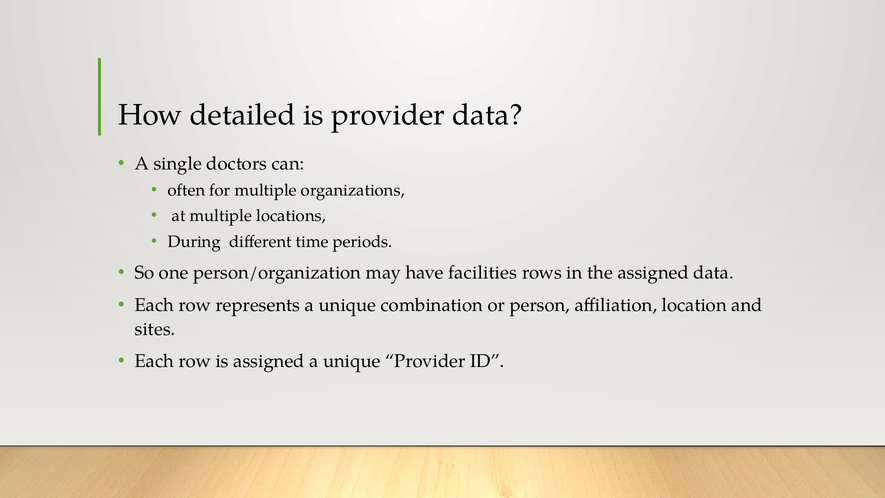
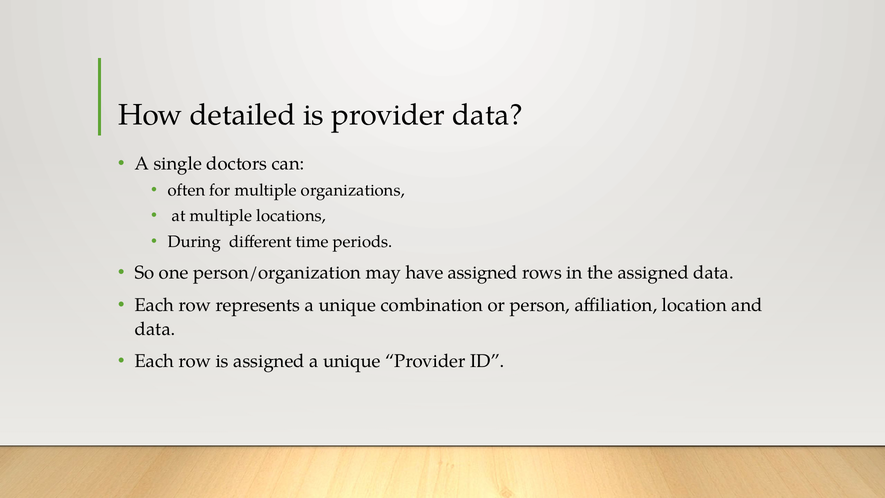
have facilities: facilities -> assigned (483, 273)
sites: sites -> data (155, 329)
